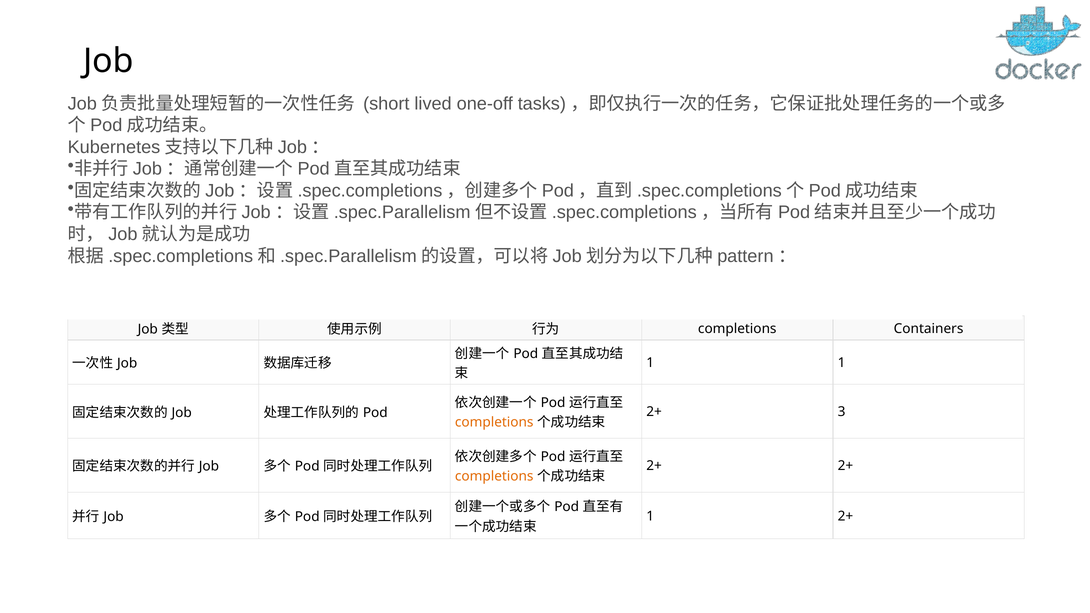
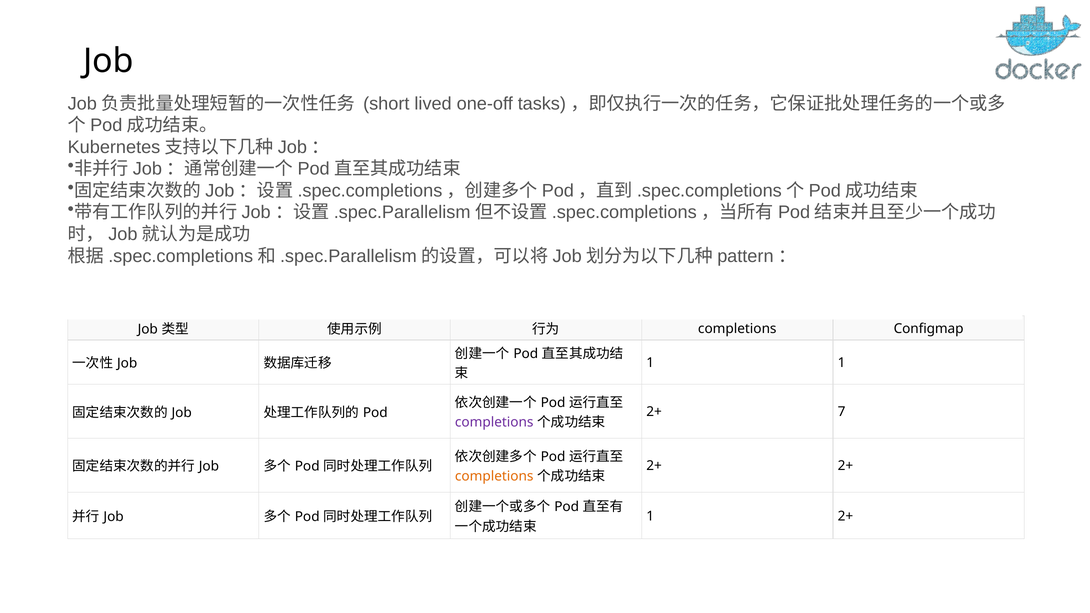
Containers: Containers -> Configmap (929, 329)
3: 3 -> 7 (842, 412)
completions colour: orange -> purple (494, 423)
